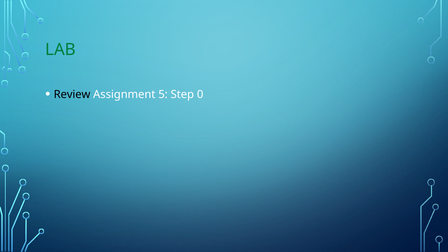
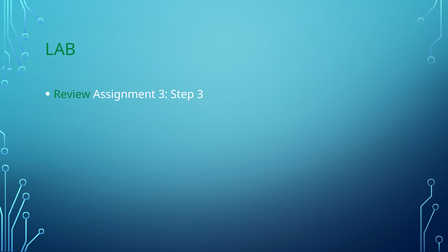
Review colour: black -> green (72, 95)
Assignment 5: 5 -> 3 (163, 95)
Step 0: 0 -> 3 (200, 95)
